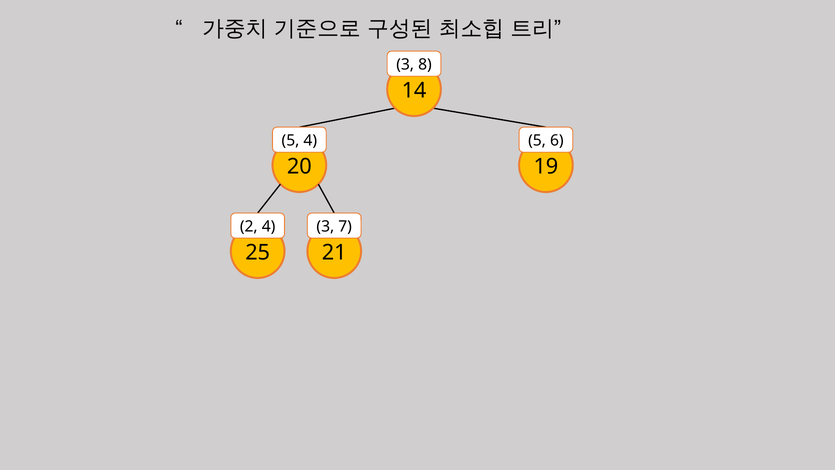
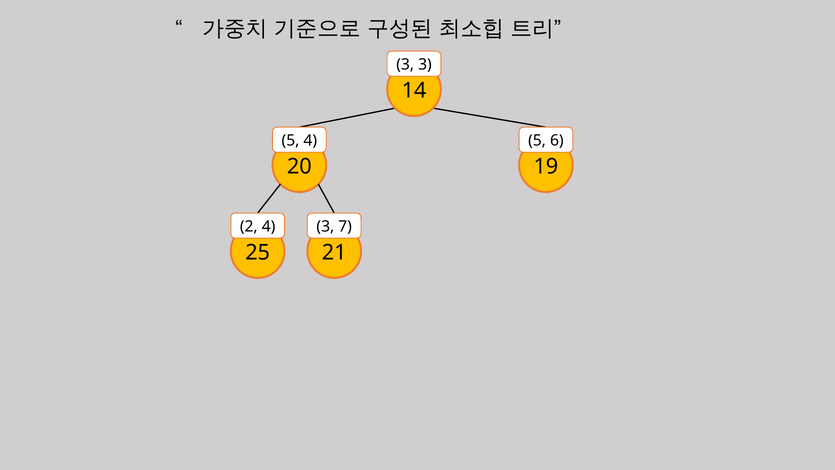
3 8: 8 -> 3 (425, 65)
